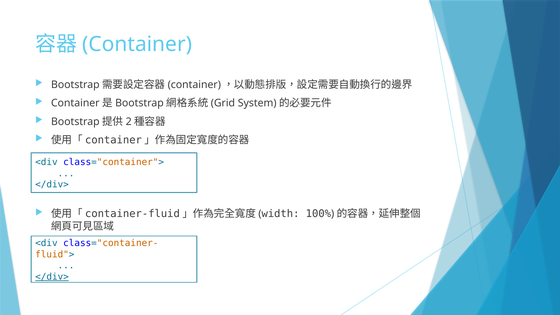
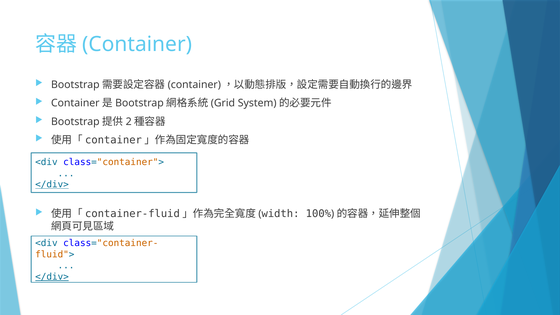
</div> underline: none -> present (52, 184)
